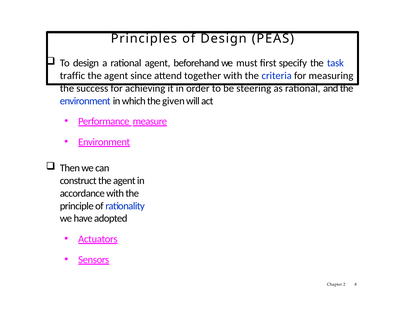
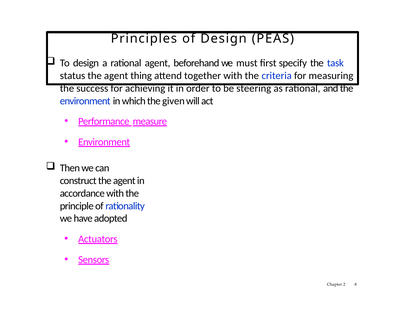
traffic: traffic -> status (73, 76)
since: since -> thing (141, 76)
